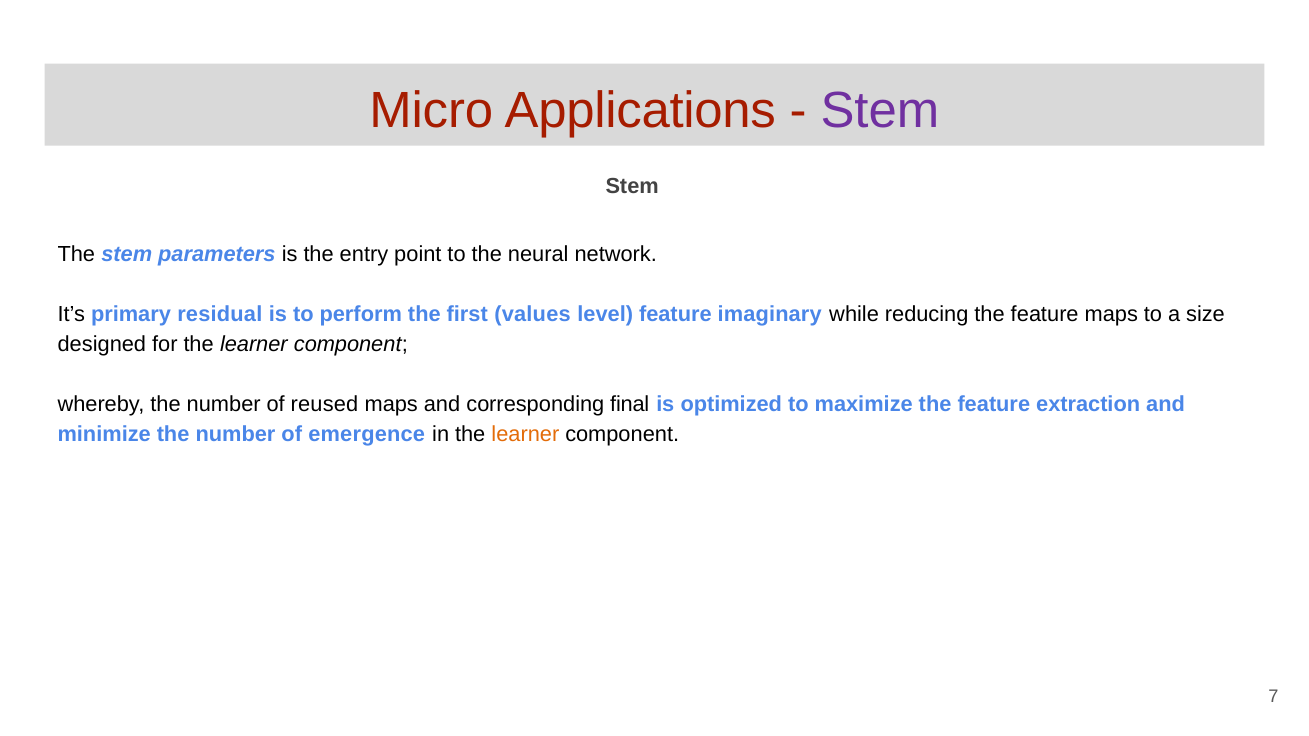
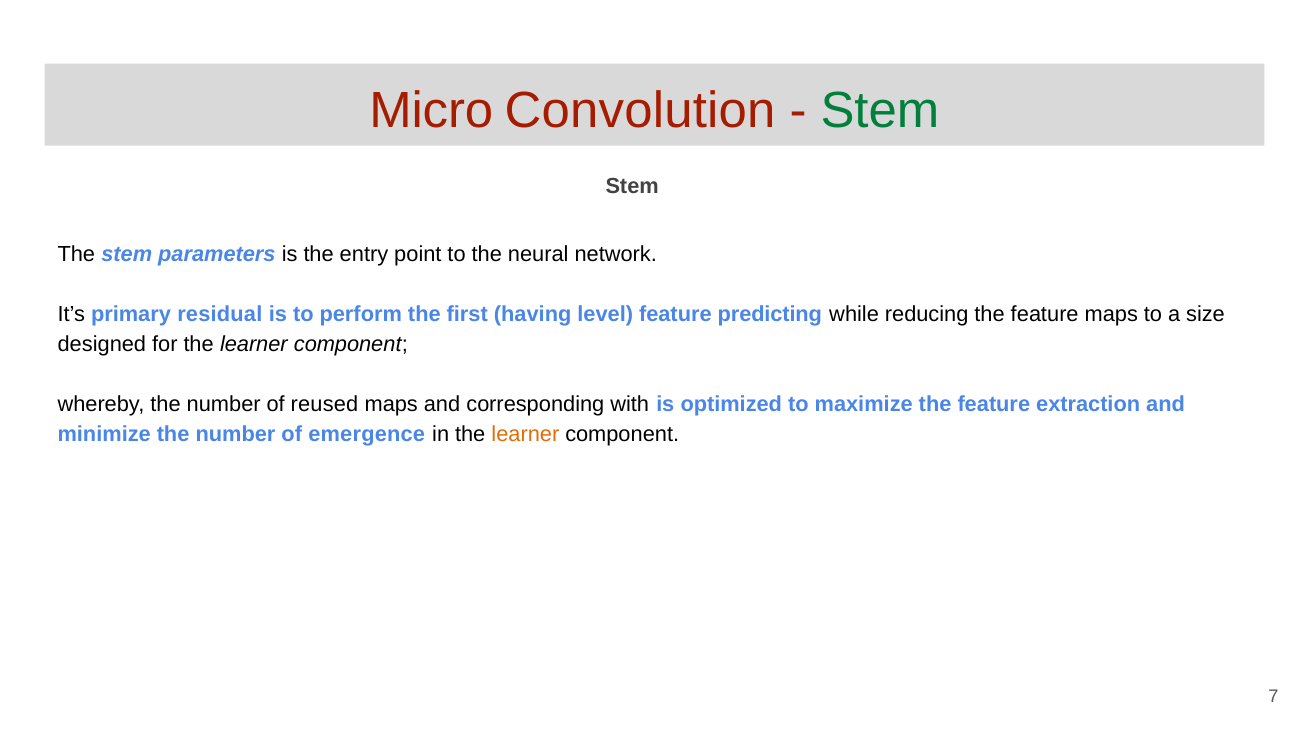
Applications: Applications -> Convolution (640, 111)
Stem colour: purple -> green (880, 111)
values: values -> having (533, 314)
imaginary: imaginary -> predicting (770, 314)
final: final -> with (630, 405)
